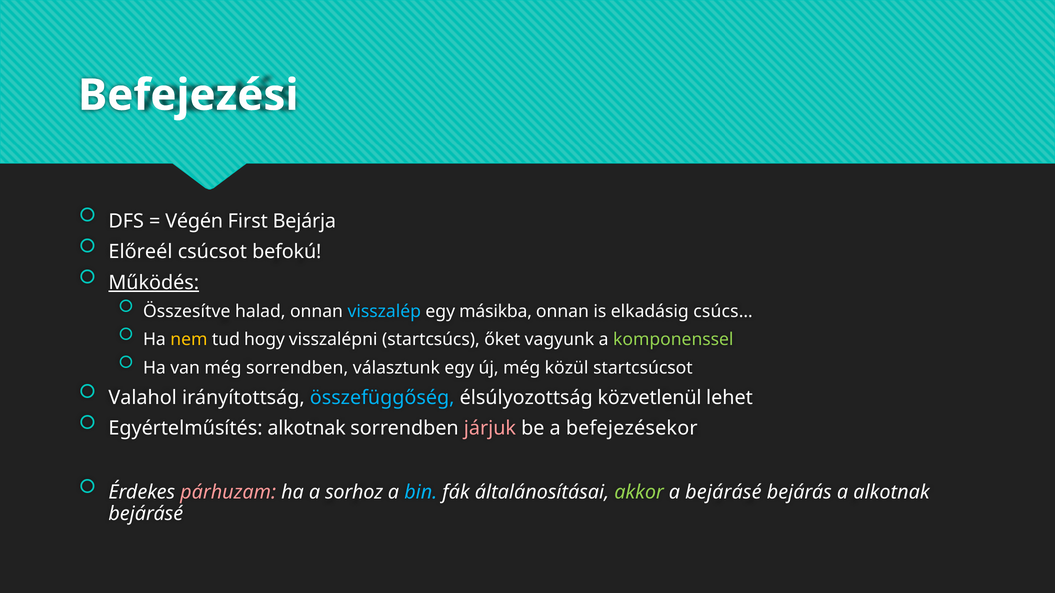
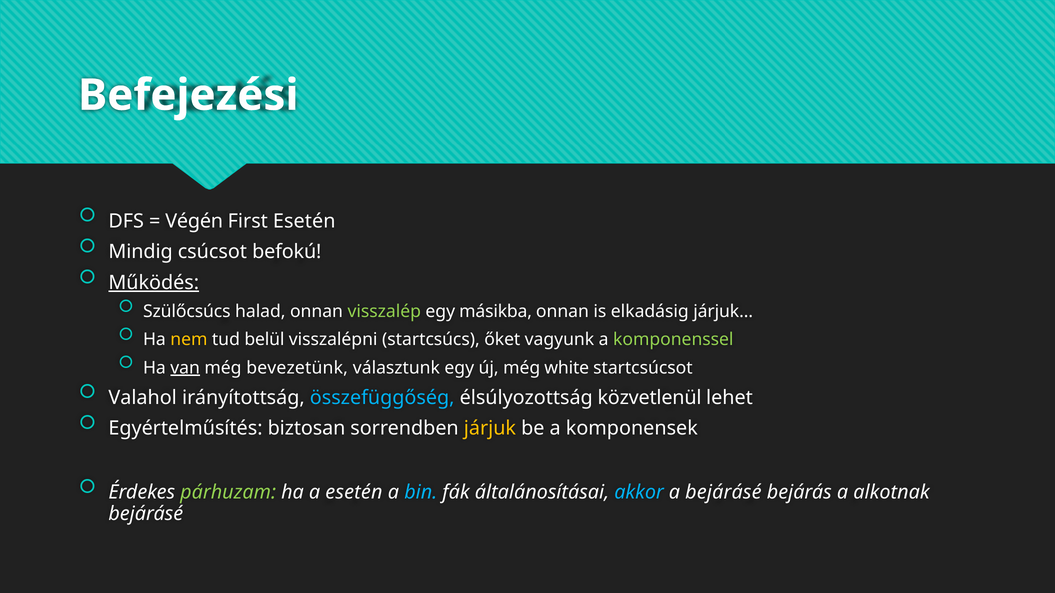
First Bejárja: Bejárja -> Esetén (304, 221)
Előreél: Előreél -> Mindig (141, 252)
Összesítve: Összesítve -> Szülőcsúcs (187, 312)
visszalép colour: light blue -> light green (384, 312)
csúcs…: csúcs… -> járjuk… (723, 312)
hogy: hogy -> belül (264, 340)
van underline: none -> present (185, 368)
még sorrendben: sorrendben -> bevezetünk (297, 368)
közül: közül -> white (567, 368)
Egyértelműsítés alkotnak: alkotnak -> biztosan (307, 429)
járjuk colour: pink -> yellow (490, 429)
befejezésekor: befejezésekor -> komponensek (632, 429)
párhuzam colour: pink -> light green (228, 493)
a sorhoz: sorhoz -> esetén (354, 493)
akkor colour: light green -> light blue (639, 493)
